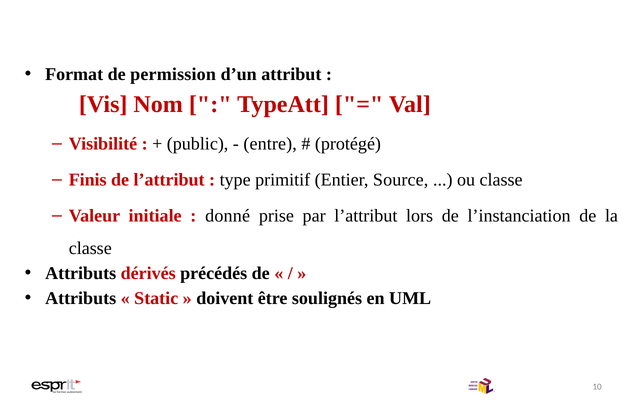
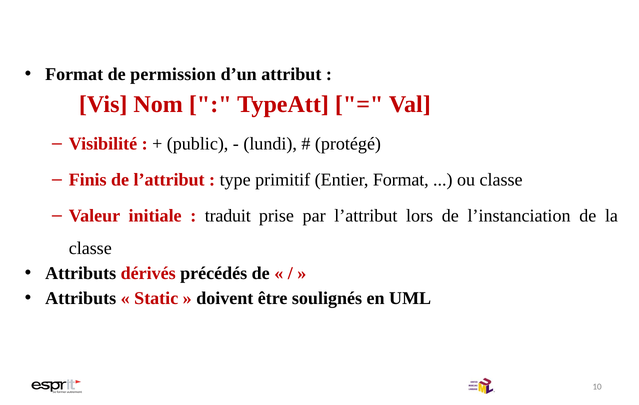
entre: entre -> lundi (270, 144)
Entier Source: Source -> Format (401, 180)
donné: donné -> traduit (228, 216)
